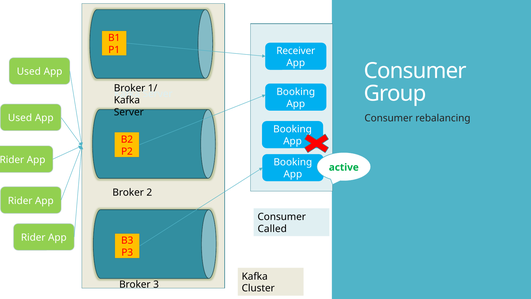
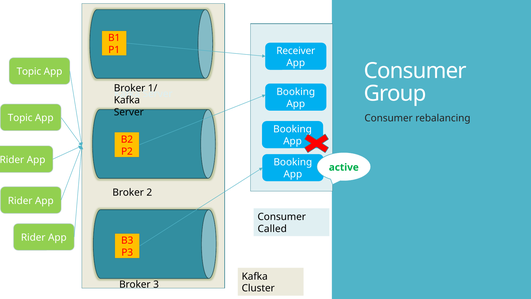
Used: Used -> Topic (29, 72)
Used: Used -> Topic (20, 118)
